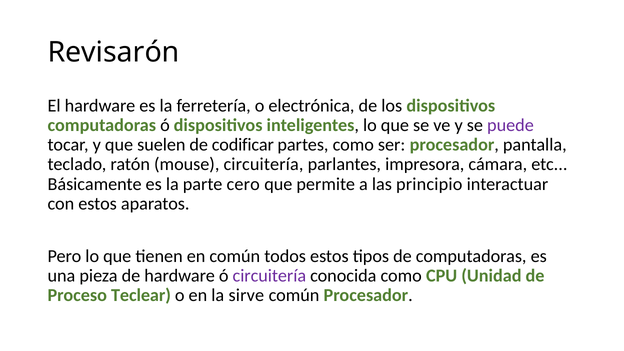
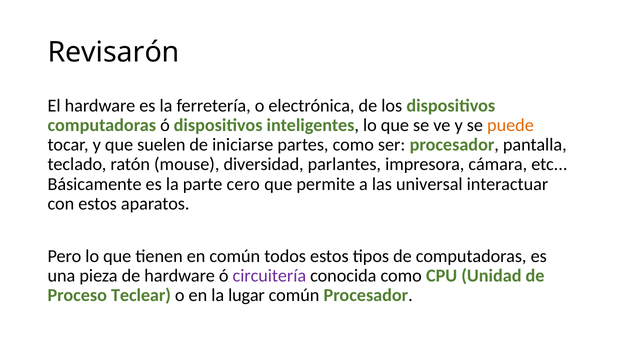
puede colour: purple -> orange (510, 125)
codificar: codificar -> iniciarse (243, 145)
mouse circuitería: circuitería -> diversidad (264, 164)
principio: principio -> universal (429, 184)
sirve: sirve -> lugar (247, 295)
